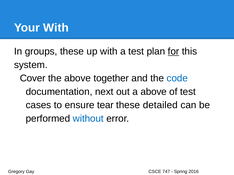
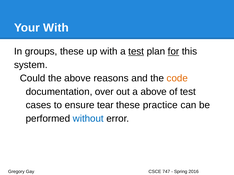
test underline: none -> present (136, 52)
Cover: Cover -> Could (33, 78)
together: together -> reasons (111, 78)
code colour: blue -> orange (177, 78)
next: next -> over (104, 92)
detailed: detailed -> practice (160, 105)
